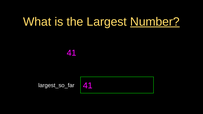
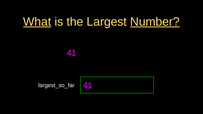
What underline: none -> present (37, 22)
